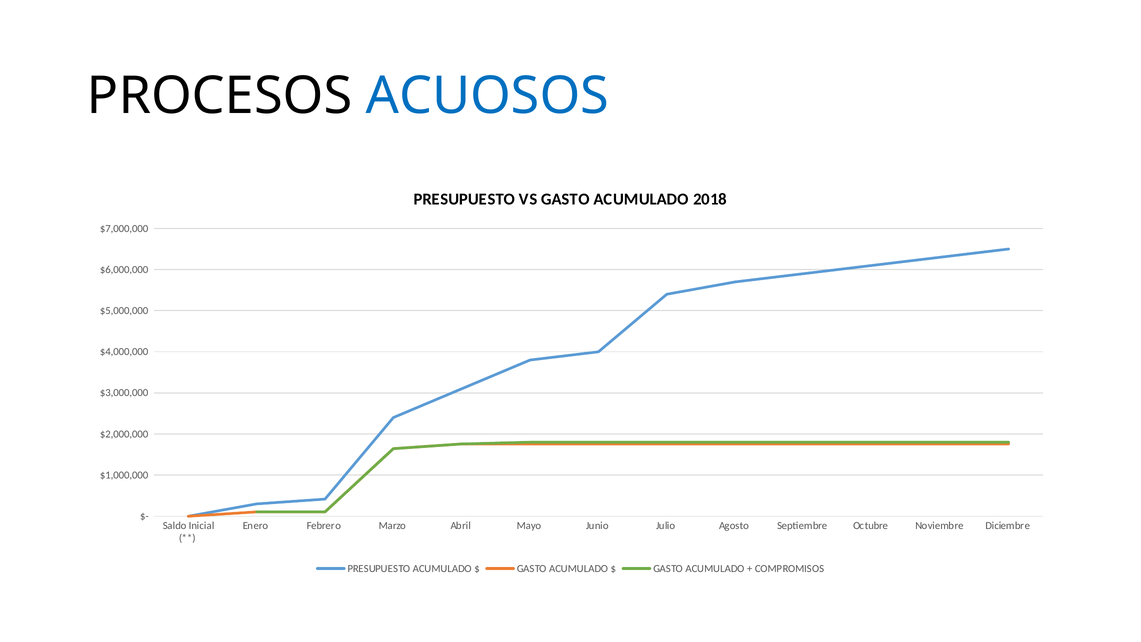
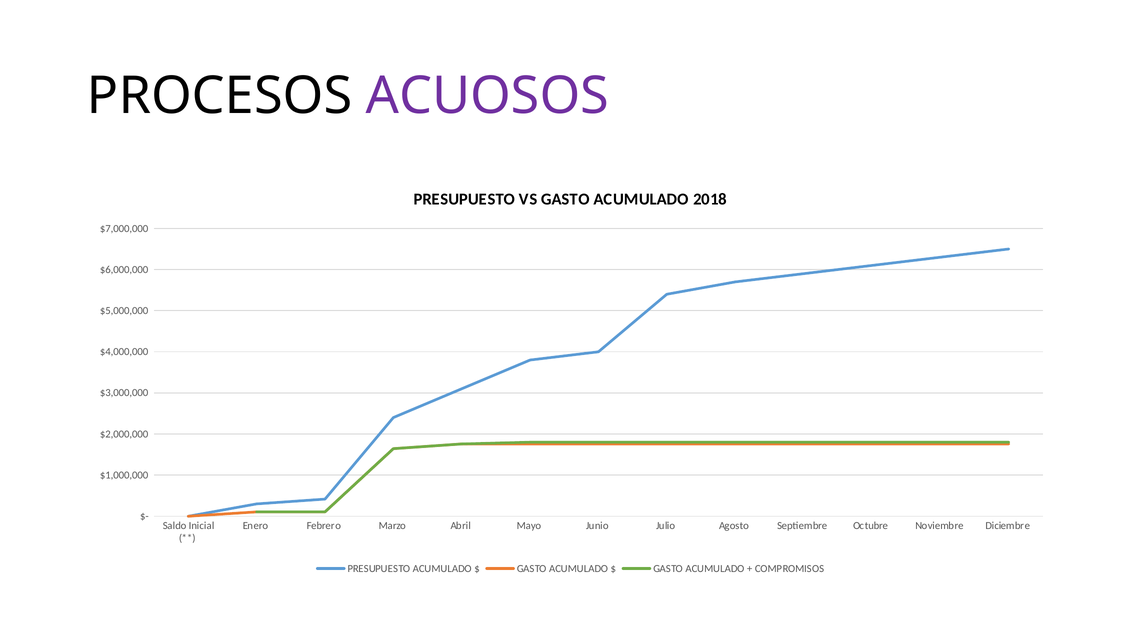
ACUOSOS colour: blue -> purple (487, 96)
